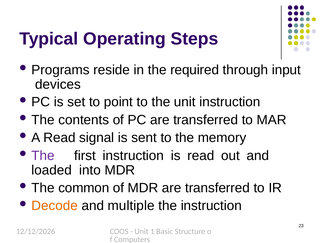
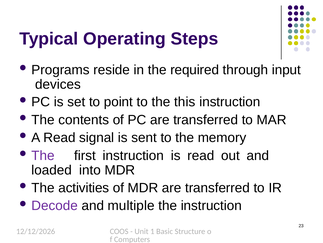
the unit: unit -> this (185, 102)
common: common -> activities (84, 187)
Decode colour: orange -> purple (55, 205)
